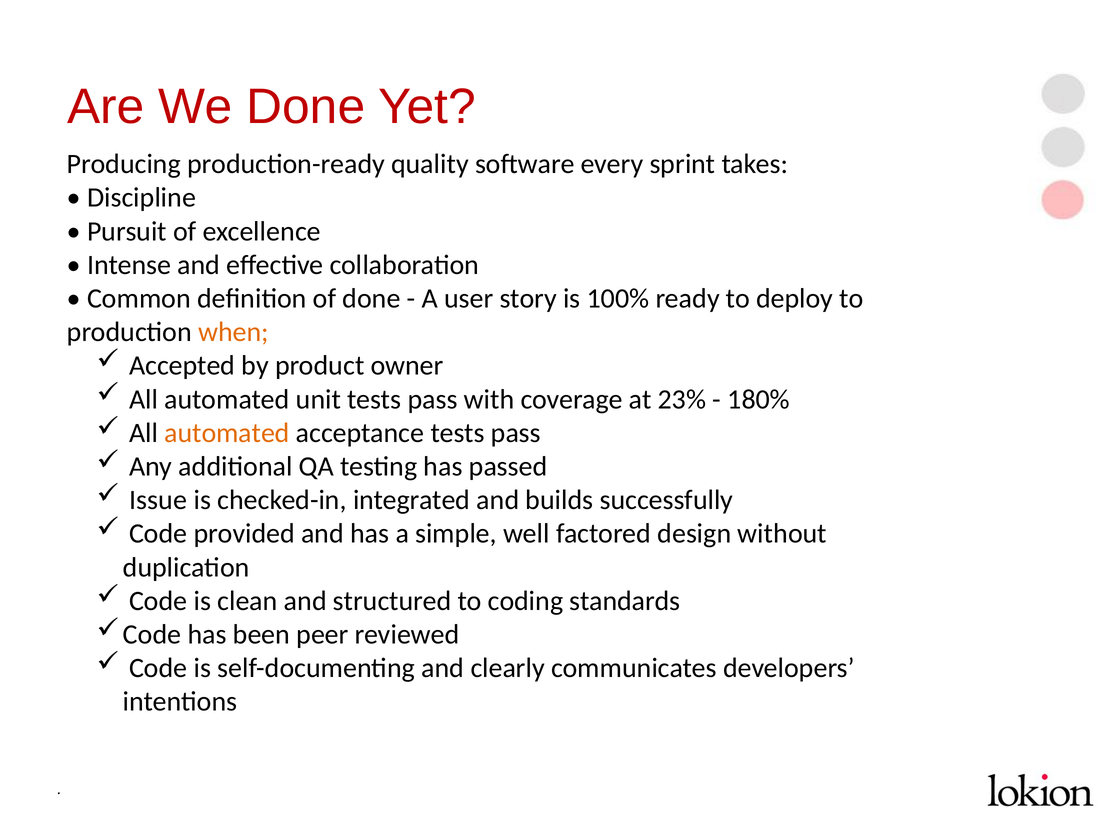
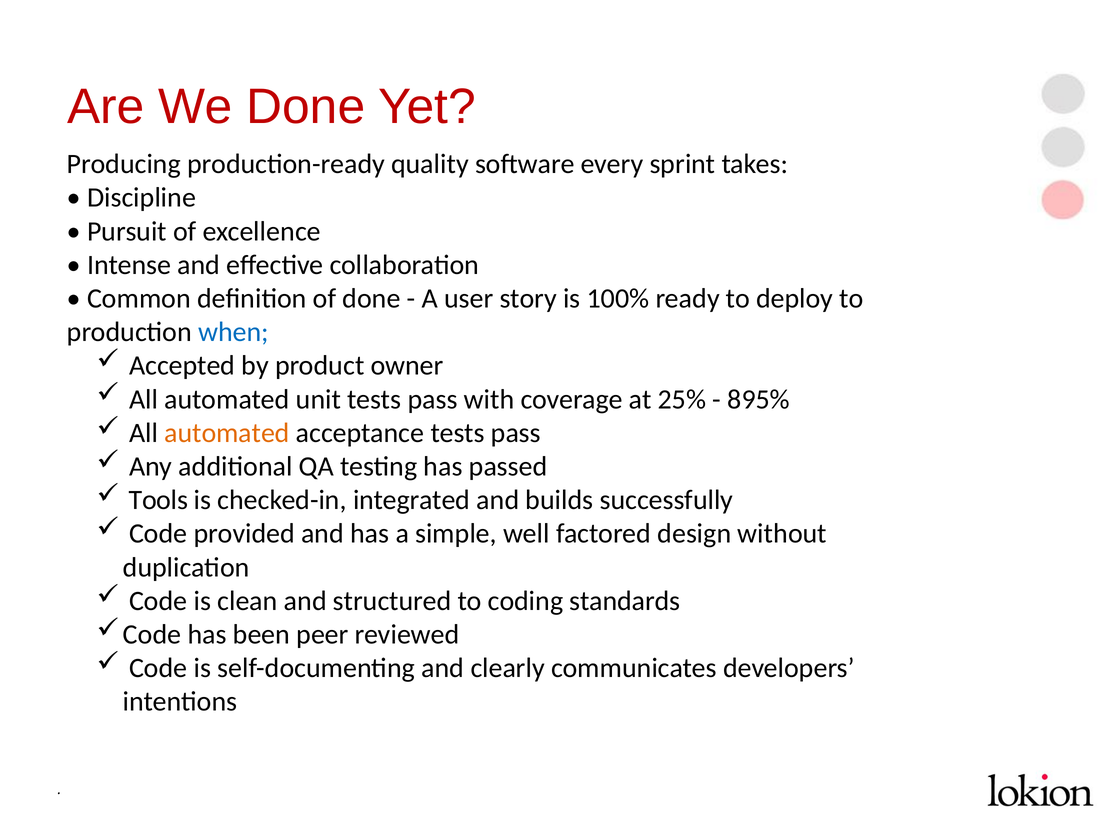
when colour: orange -> blue (234, 332)
23%: 23% -> 25% (682, 399)
180%: 180% -> 895% (759, 399)
Issue: Issue -> Tools (158, 500)
